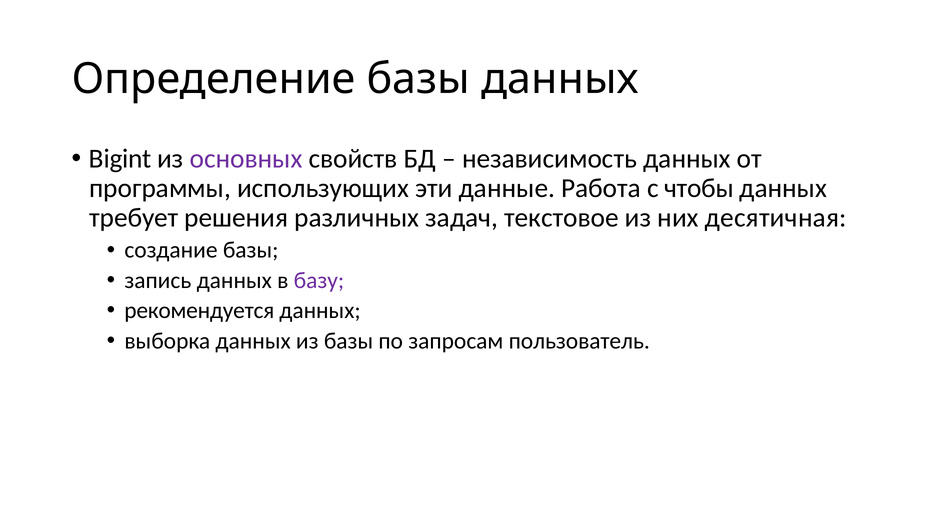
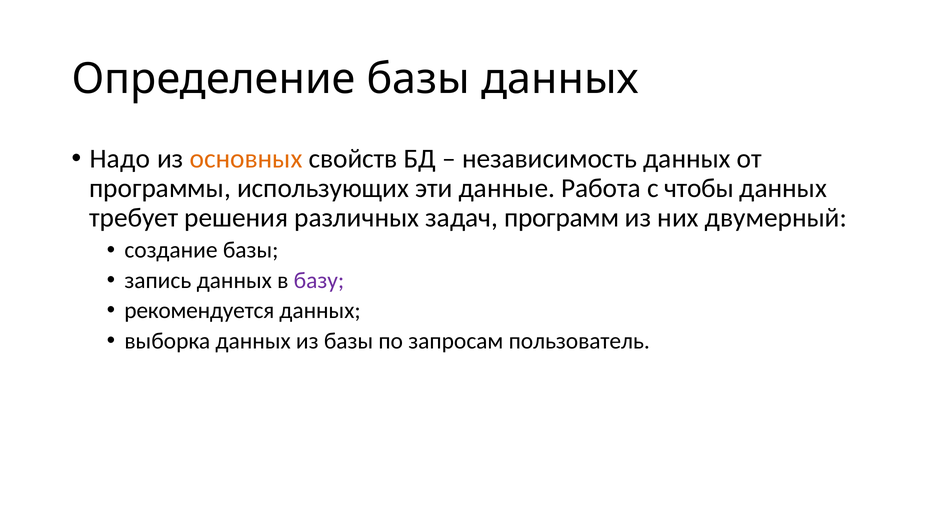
Bigint: Bigint -> Надо (120, 159)
основных colour: purple -> orange (246, 159)
текстовое: текстовое -> программ (562, 218)
десятичная: десятичная -> двумерный (776, 218)
